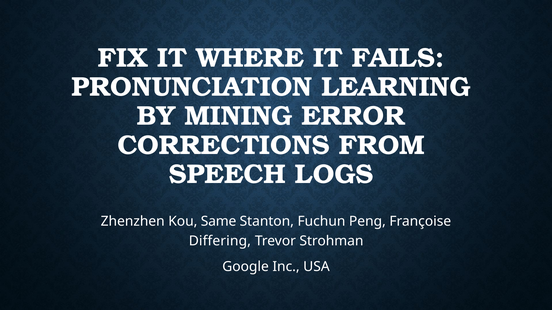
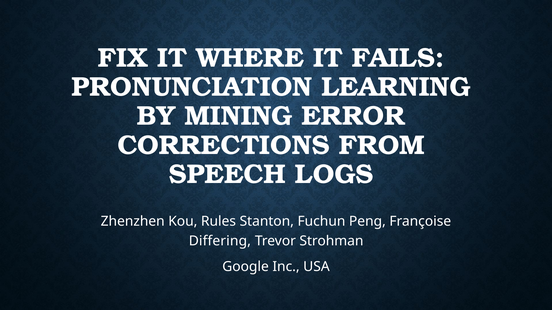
Same: Same -> Rules (218, 222)
